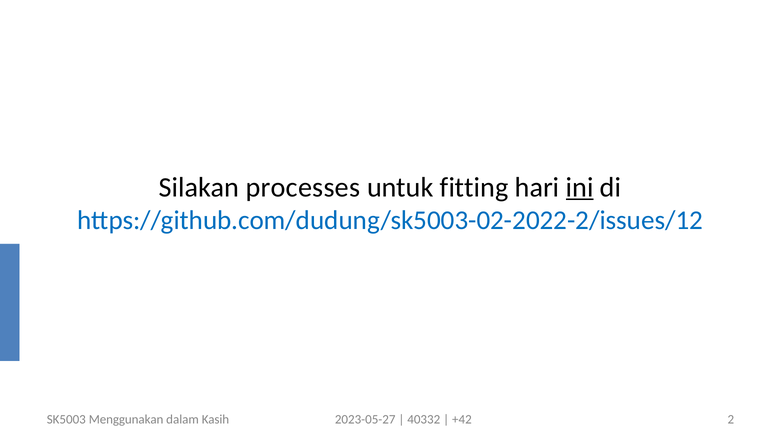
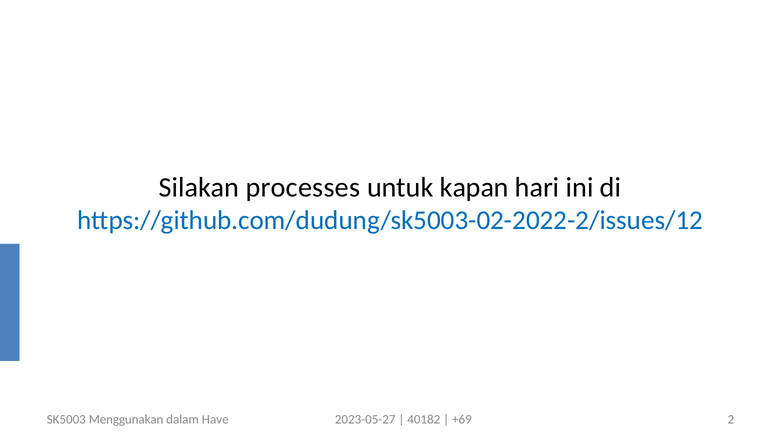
fitting: fitting -> kapan (474, 187)
ini underline: present -> none (580, 187)
Kasih: Kasih -> Have (215, 420)
40332: 40332 -> 40182 (424, 420)
+42: +42 -> +69 (462, 420)
